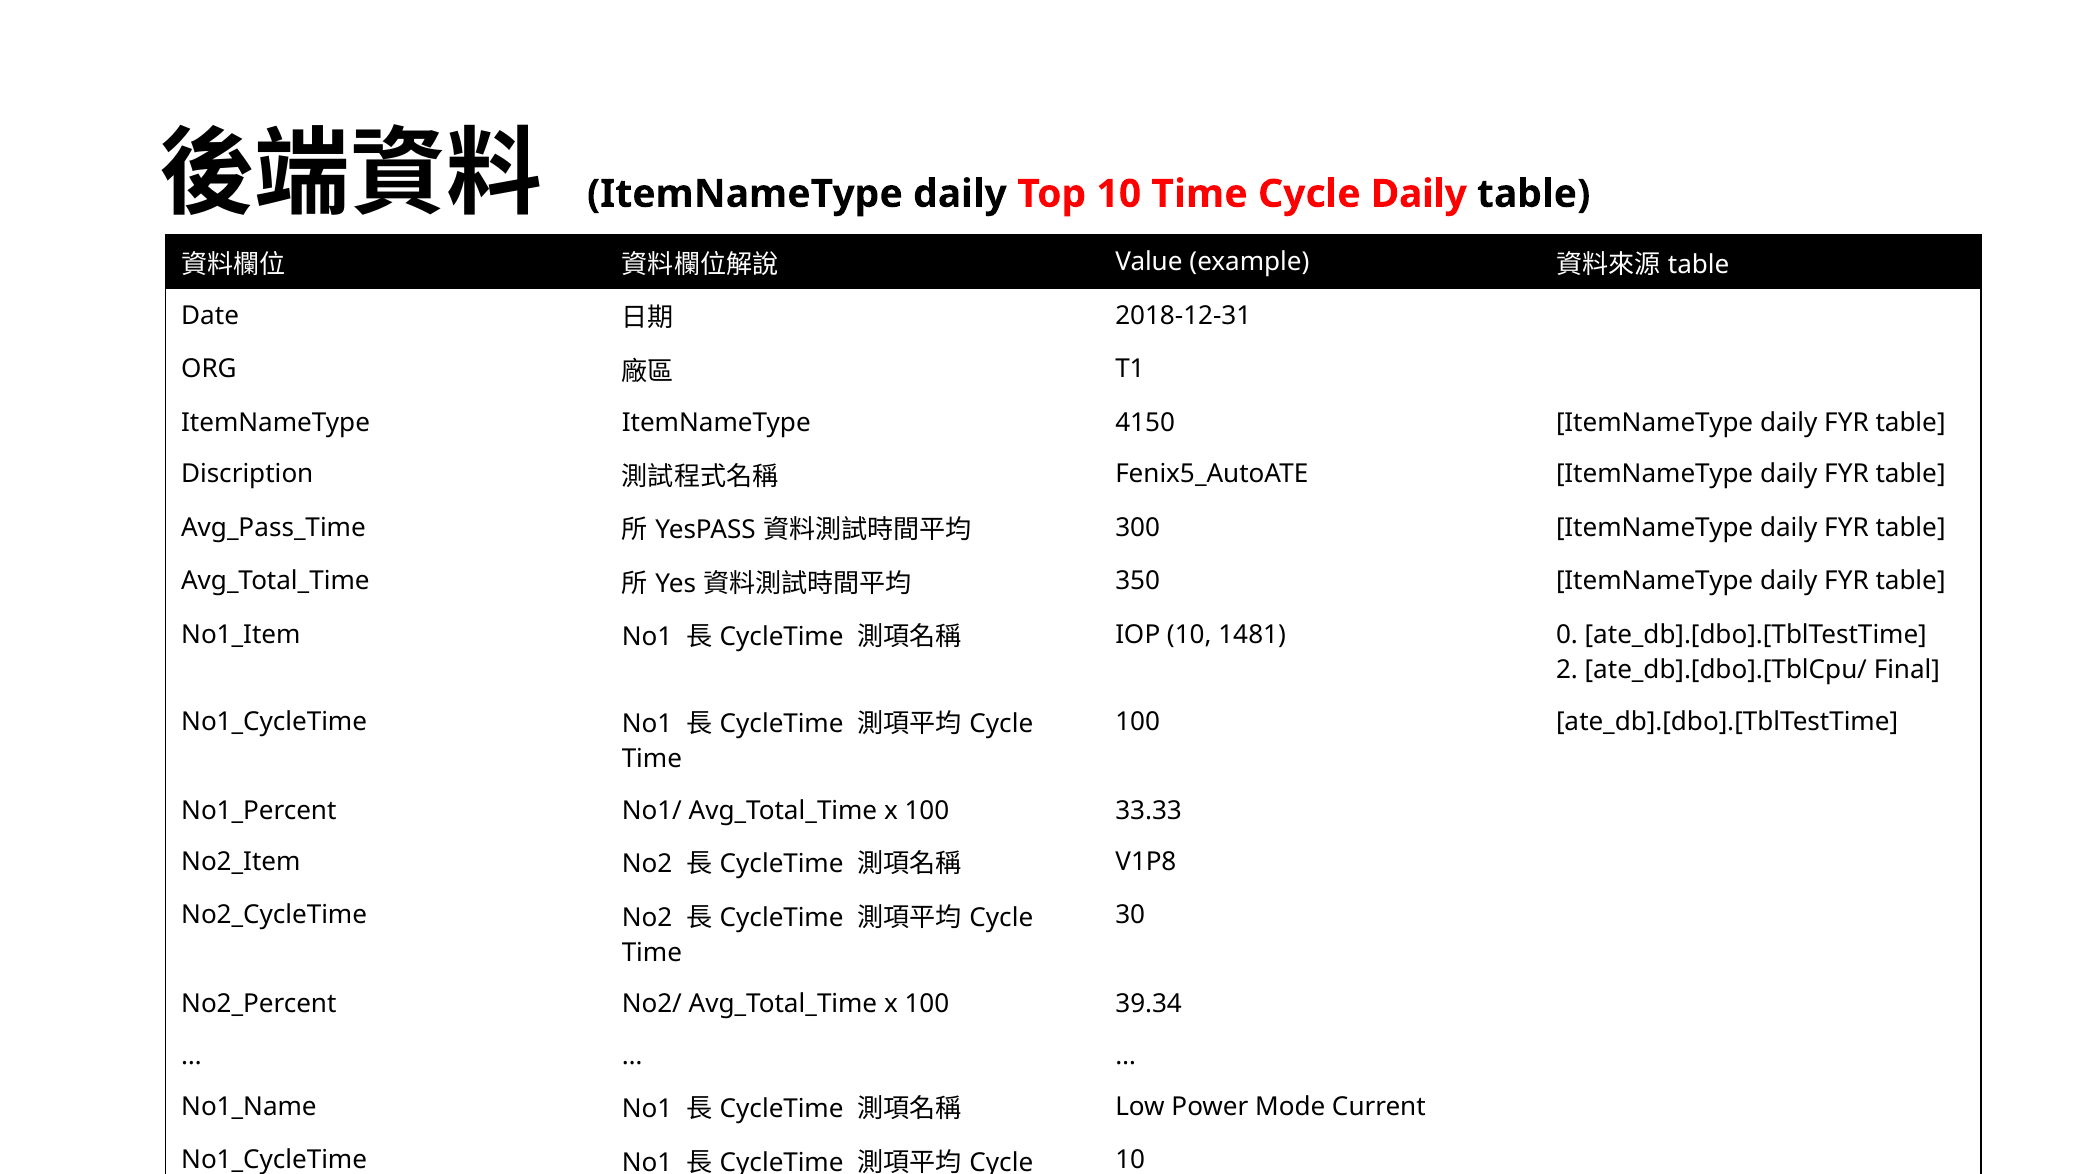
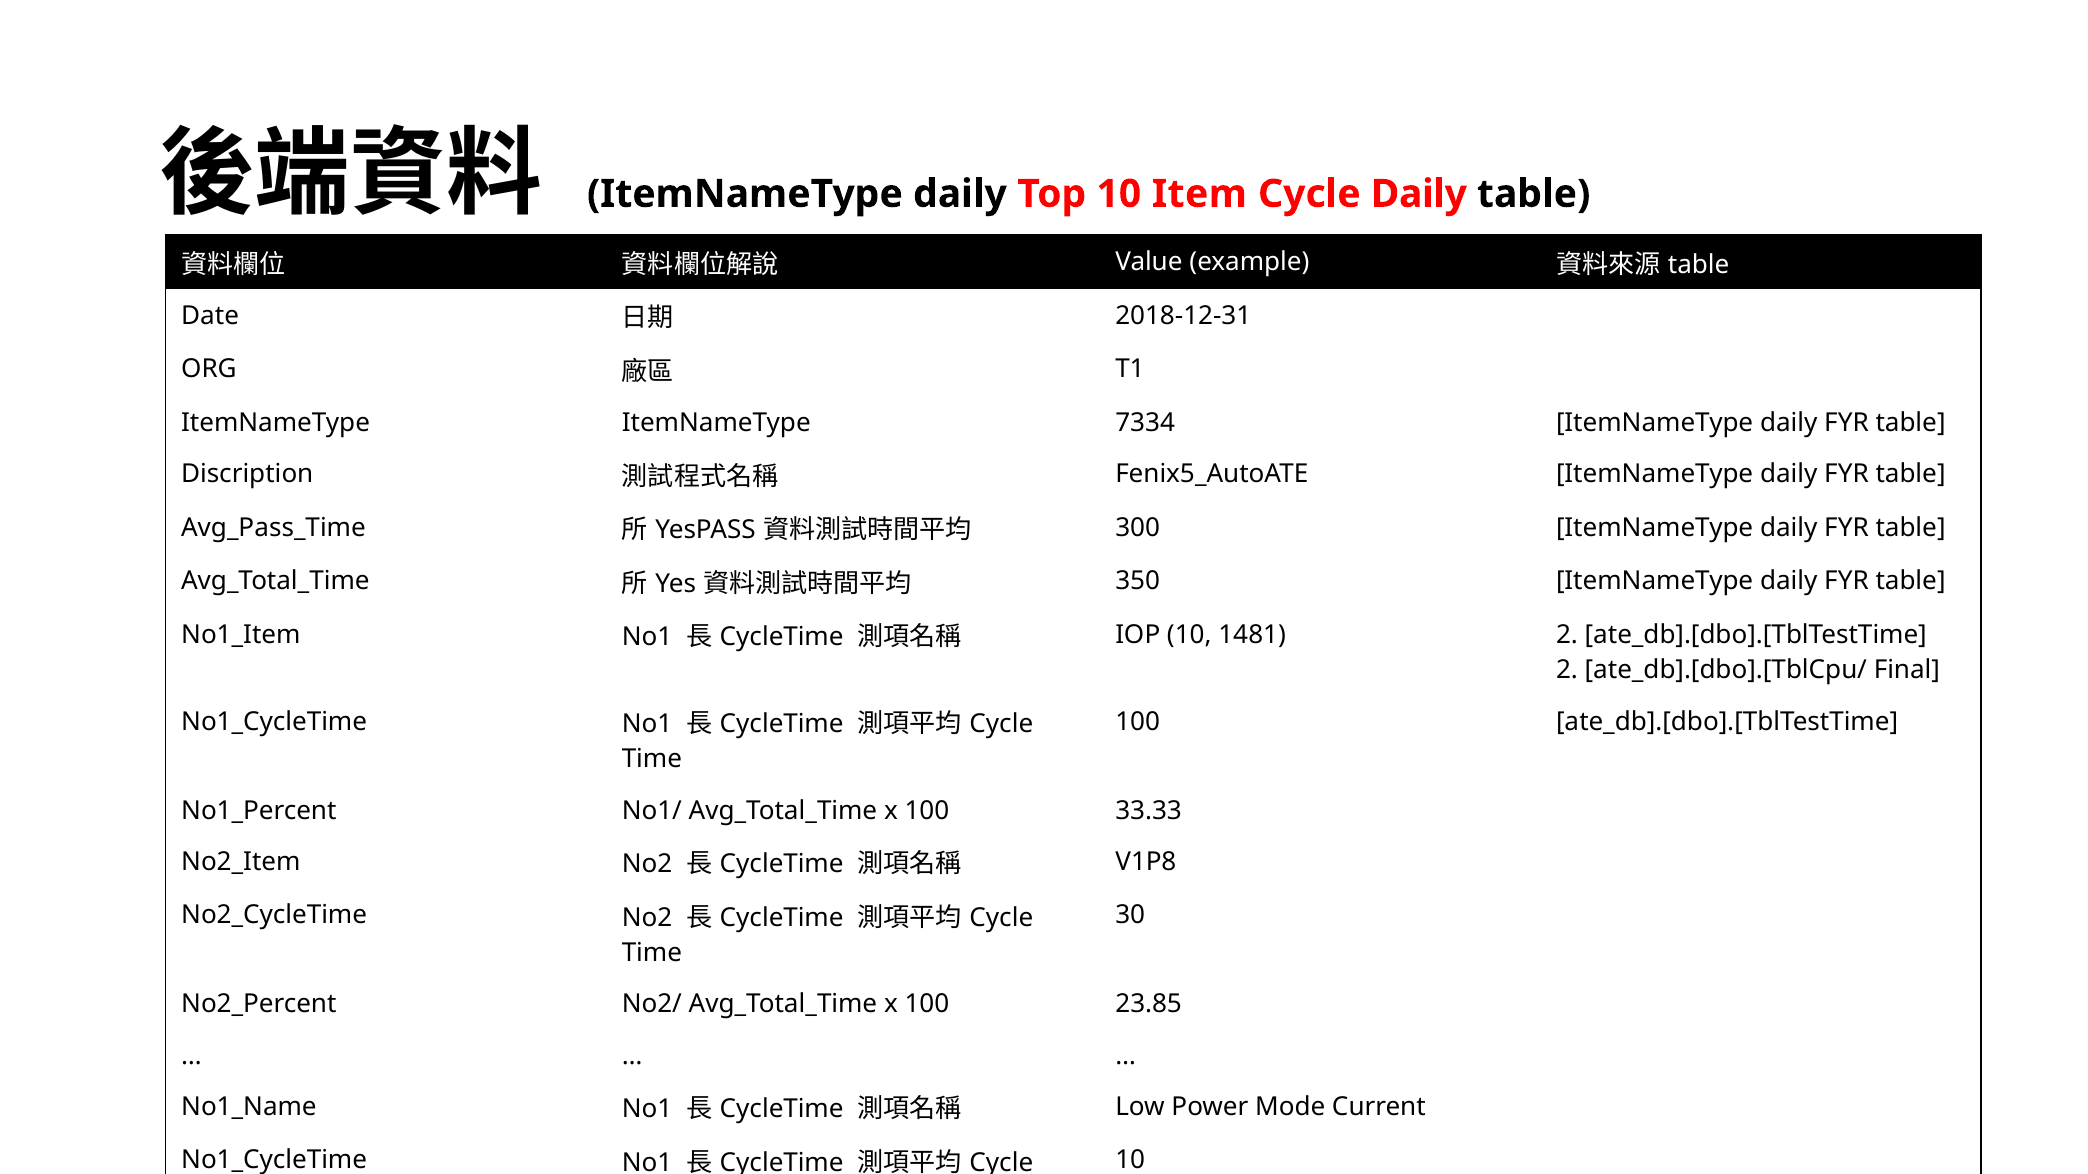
10 Time: Time -> Item (1199, 194)
4150: 4150 -> 7334 (1145, 423)
1481 0: 0 -> 2 (1567, 635)
39.34: 39.34 -> 23.85 (1149, 1005)
